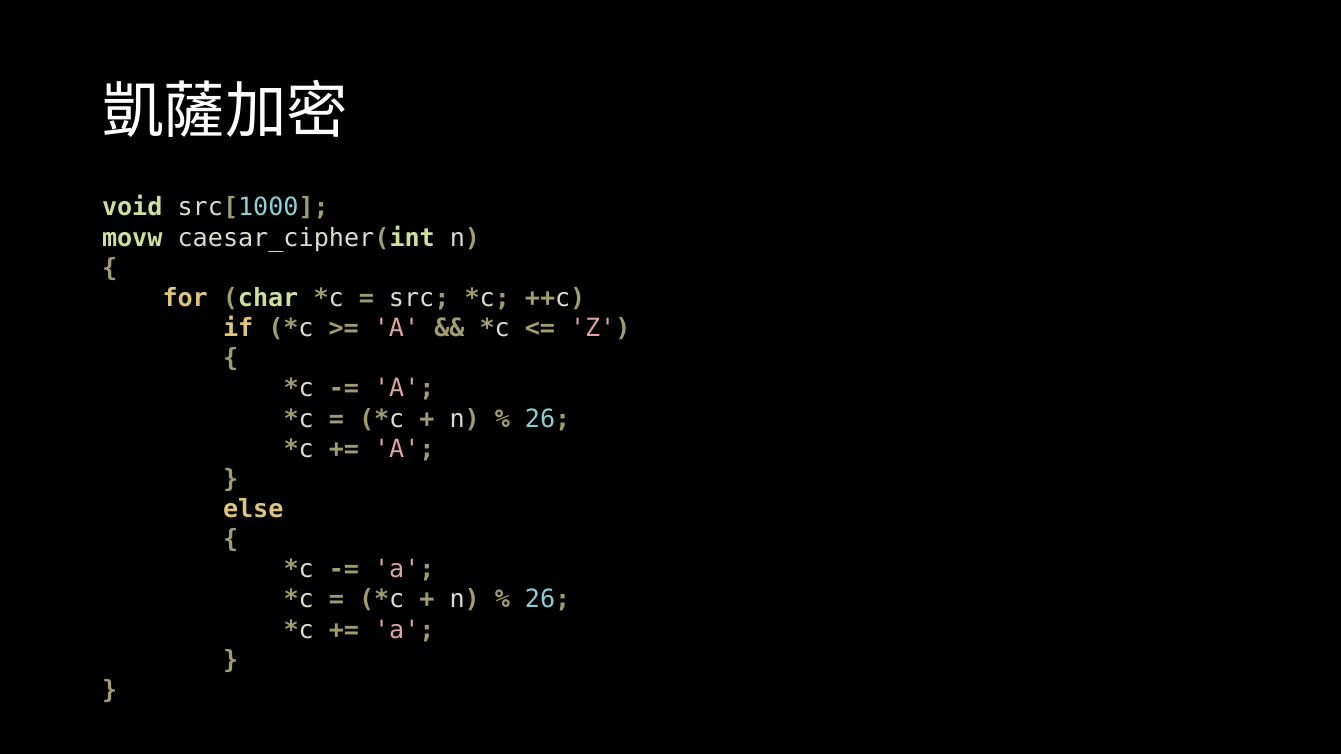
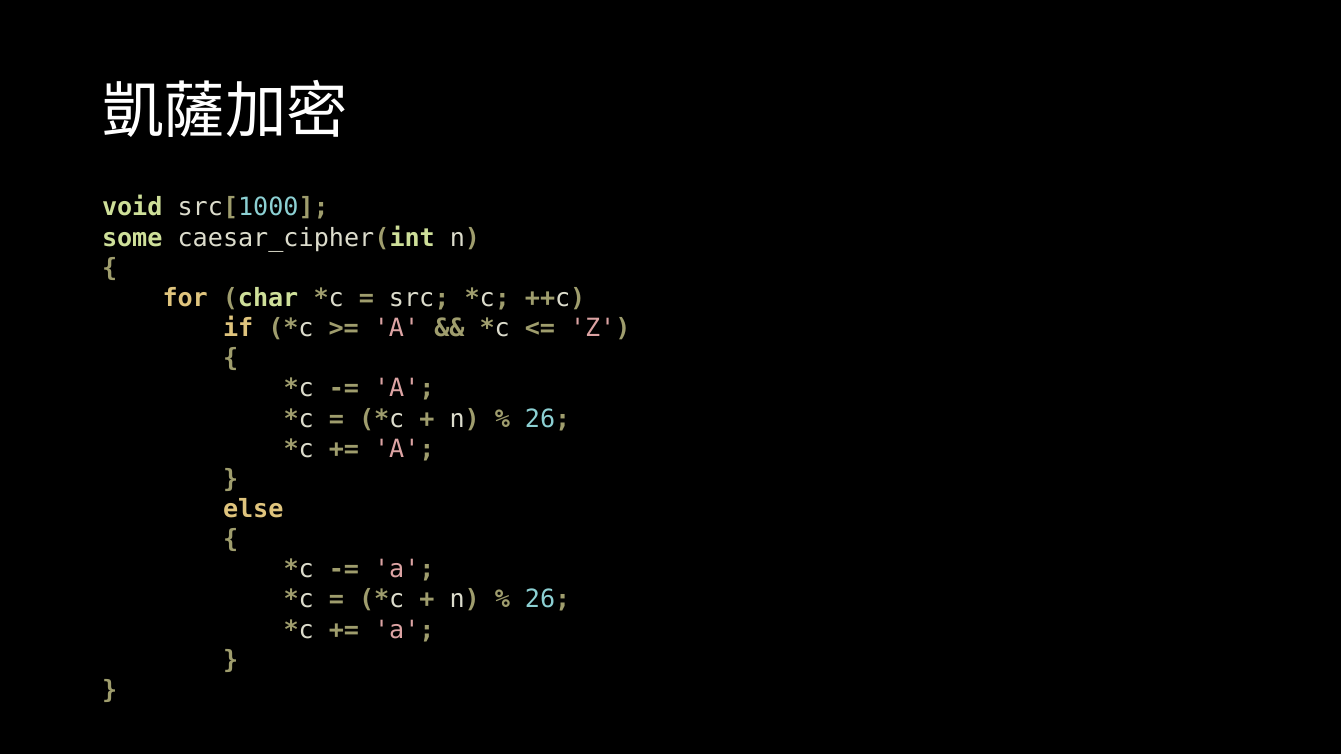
movw: movw -> some (132, 238)
